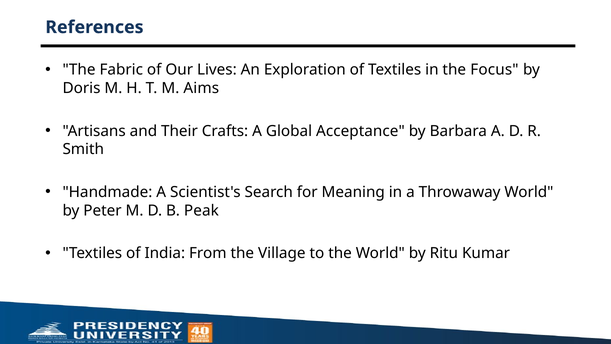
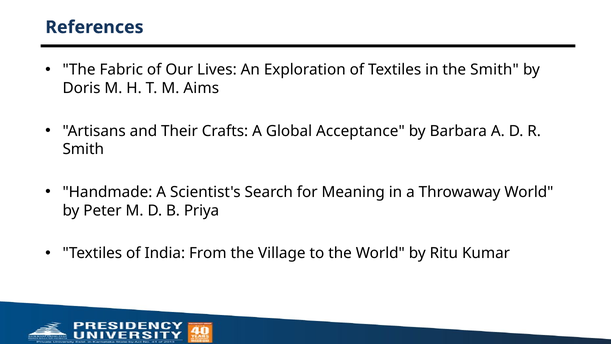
the Focus: Focus -> Smith (494, 70)
Peak: Peak -> Priya (202, 210)
